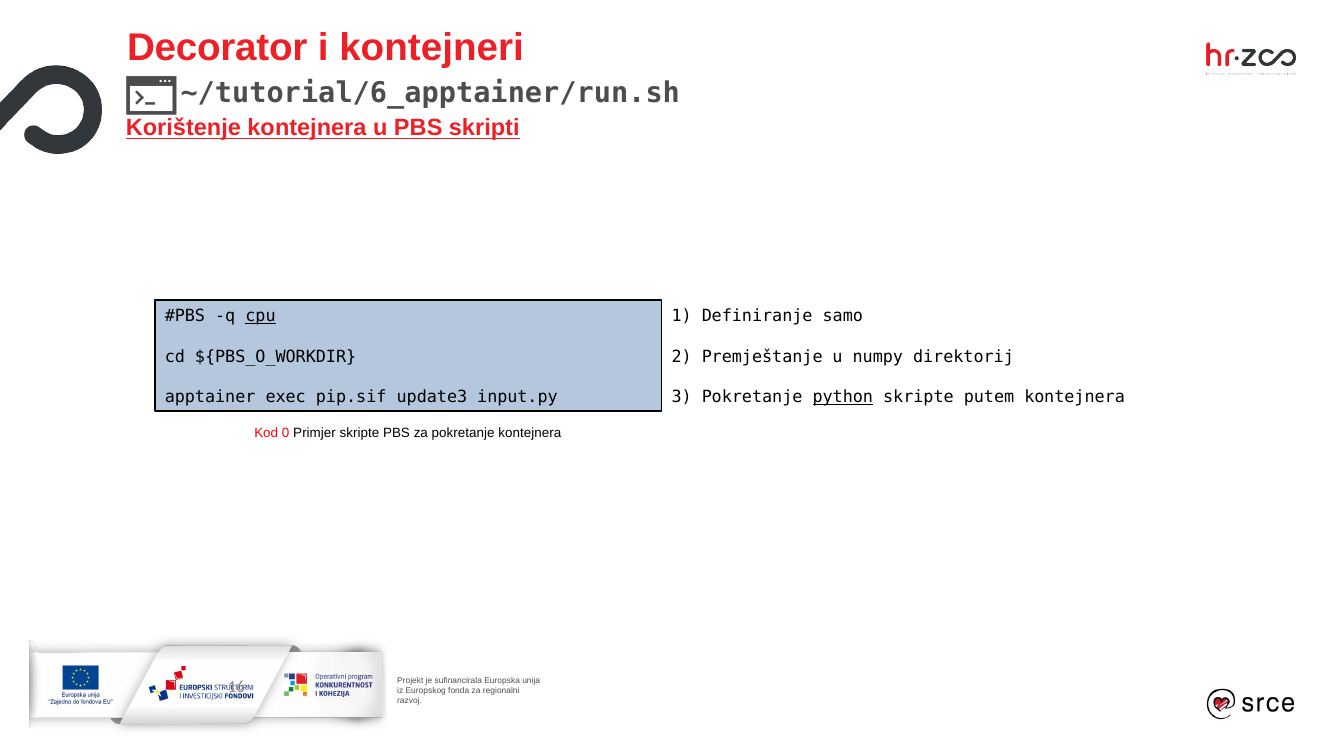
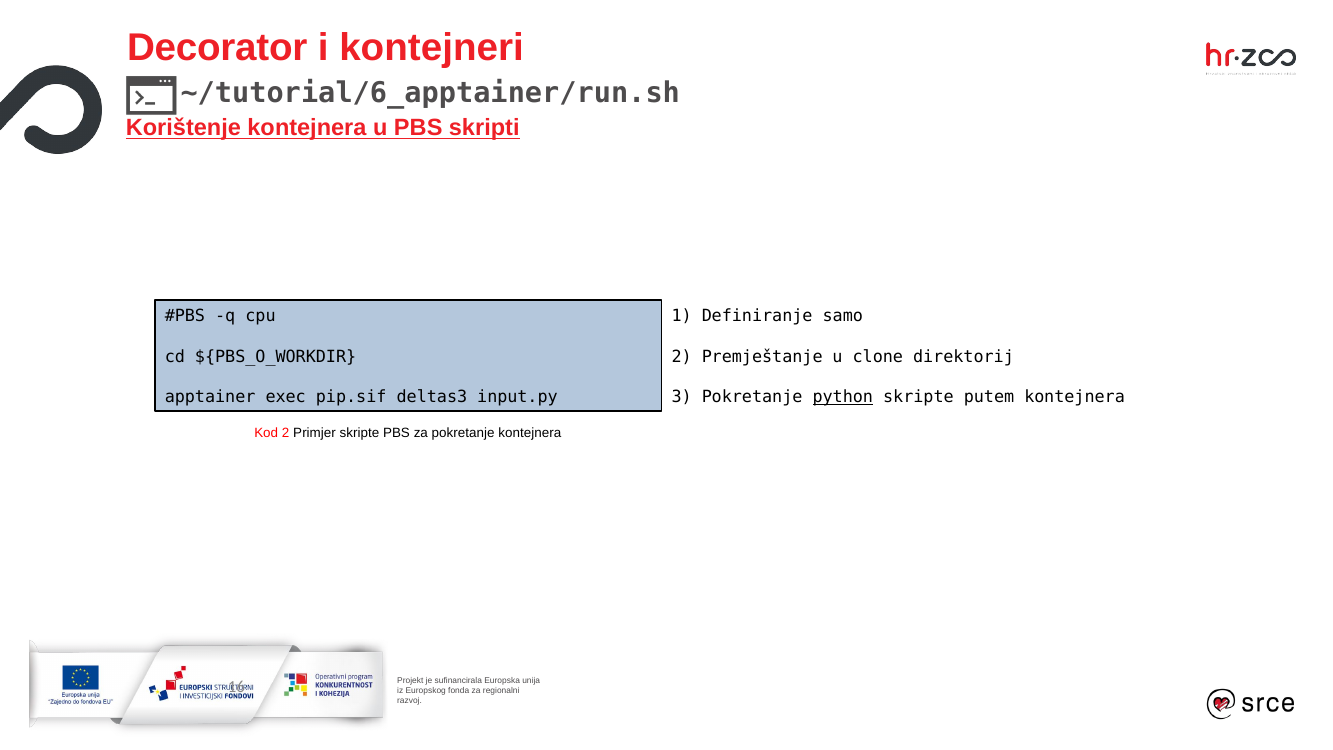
cpu underline: present -> none (261, 316)
numpy: numpy -> clone (878, 357)
update3: update3 -> deltas3 (432, 397)
Kod 0: 0 -> 2 (286, 433)
